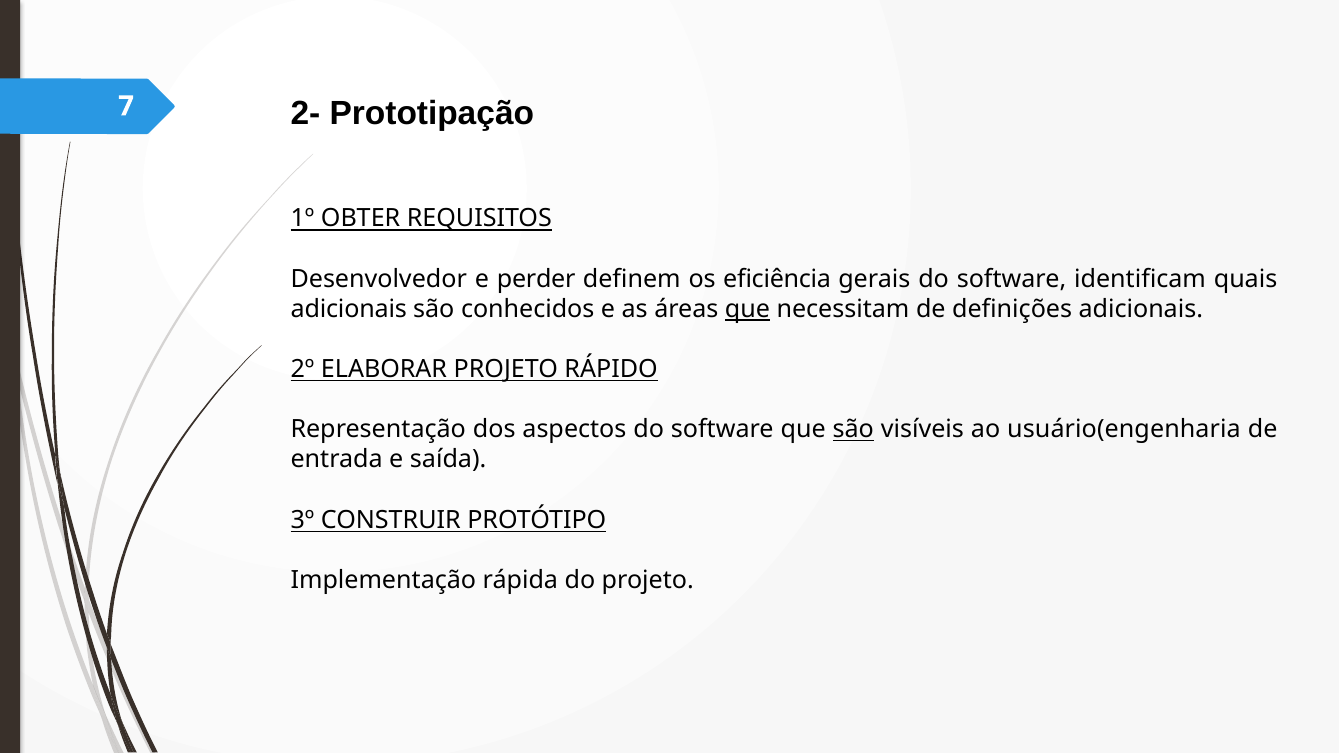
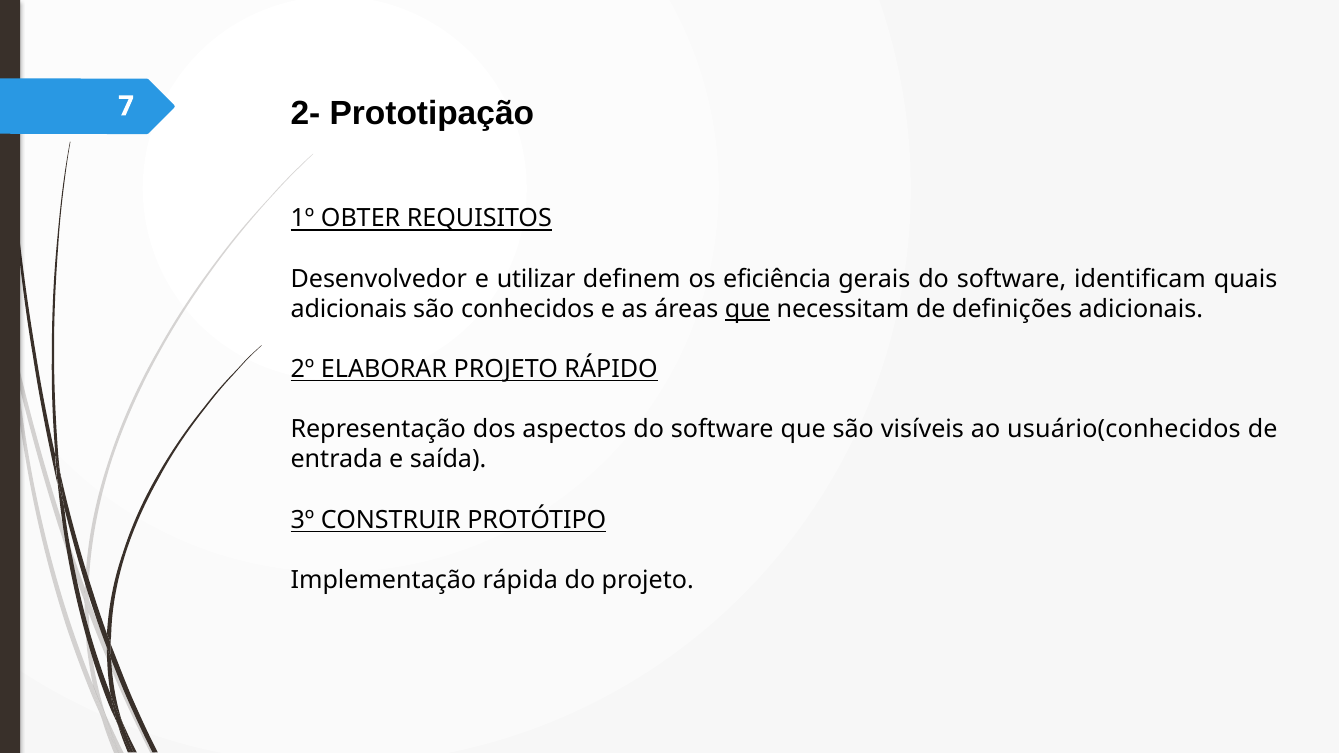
perder: perder -> utilizar (536, 279)
são underline: present -> none (853, 430)
usuário(engenharia: usuário(engenharia -> usuário(conhecidos (1124, 430)
